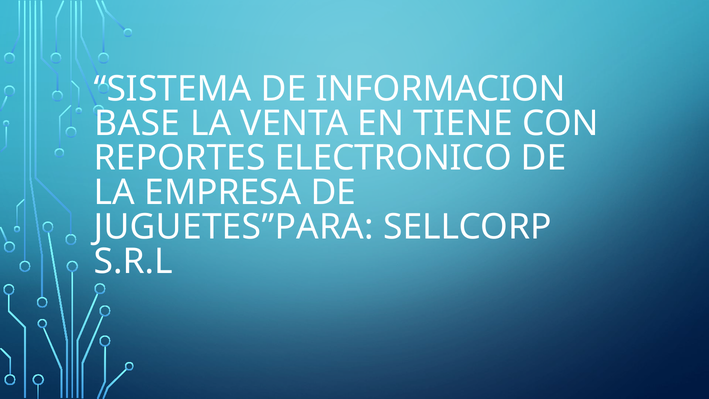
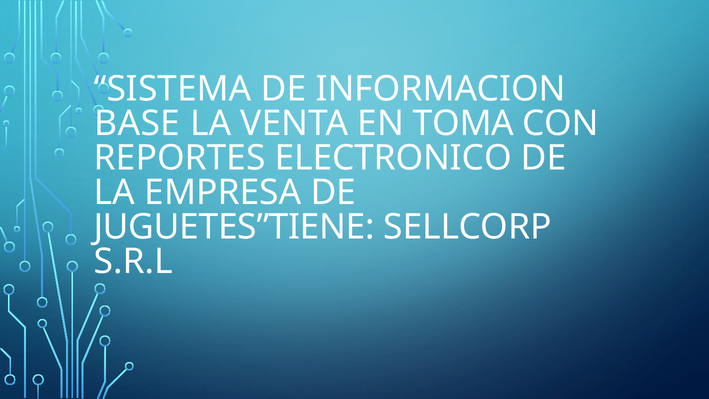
TIENE: TIENE -> TOMA (463, 124)
JUGUETES”PARA: JUGUETES”PARA -> JUGUETES”TIENE (234, 227)
